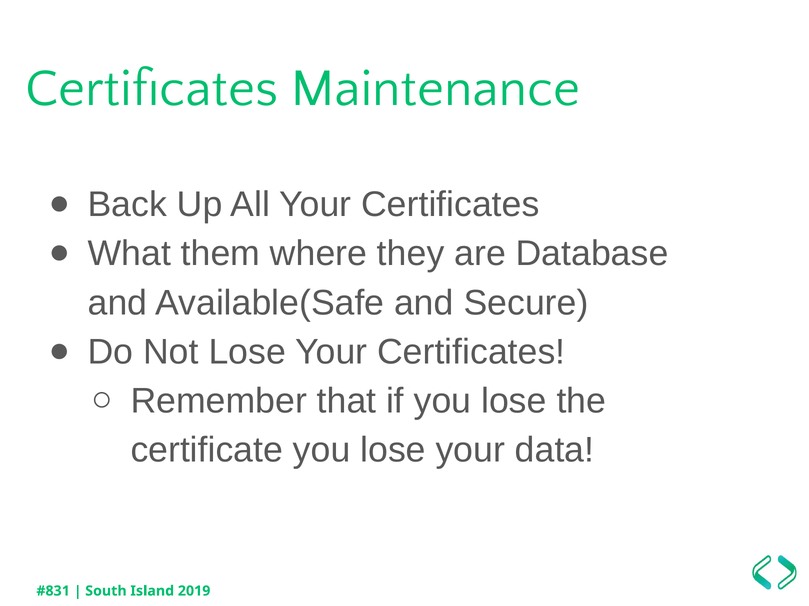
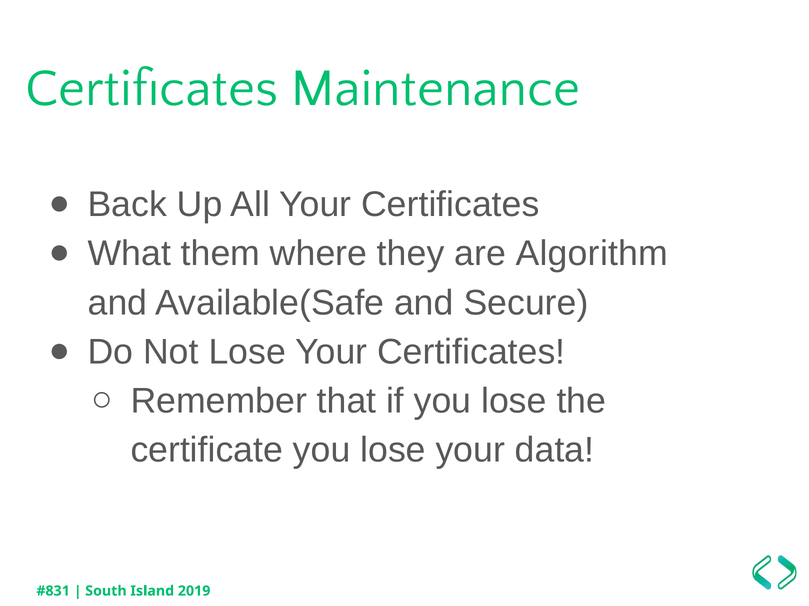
Database: Database -> Algorithm (592, 254)
